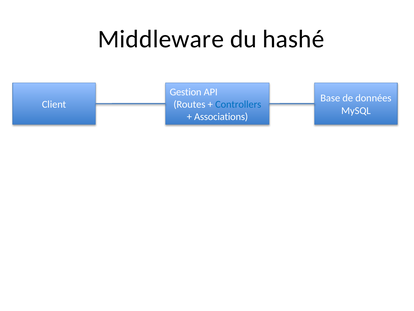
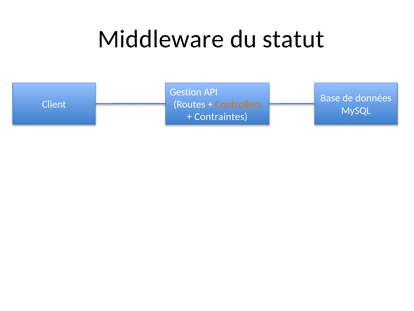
hashé: hashé -> statut (293, 39)
Controllers colour: blue -> orange (238, 104)
Associations: Associations -> Contraintes (221, 117)
